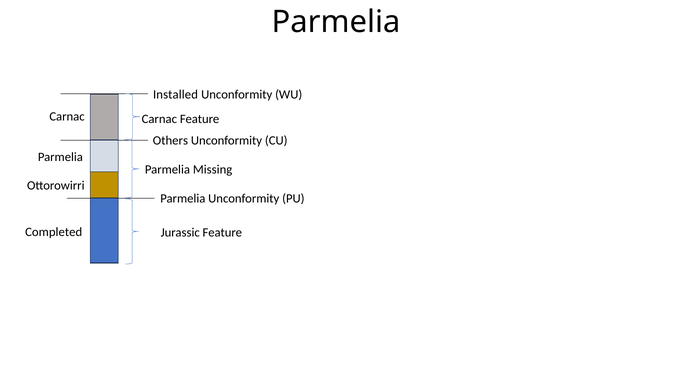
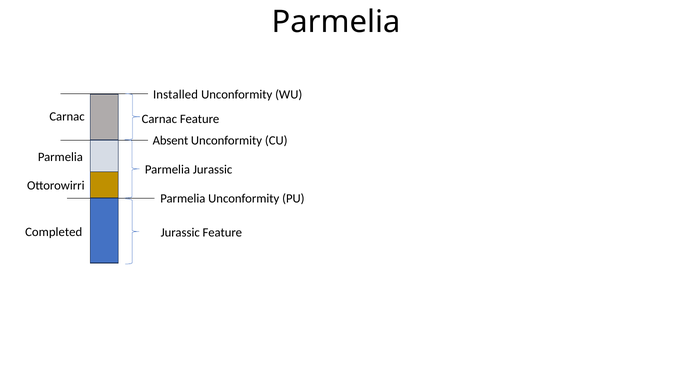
Others: Others -> Absent (171, 141)
Parmelia Missing: Missing -> Jurassic (213, 170)
